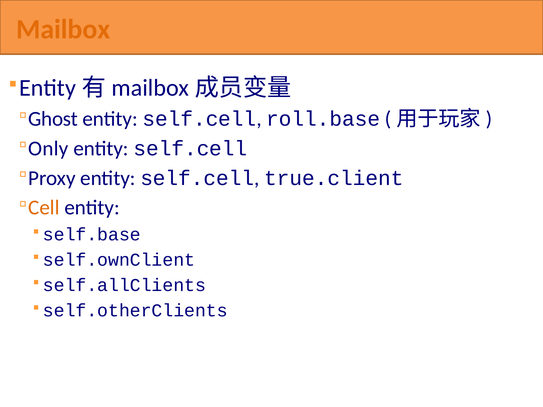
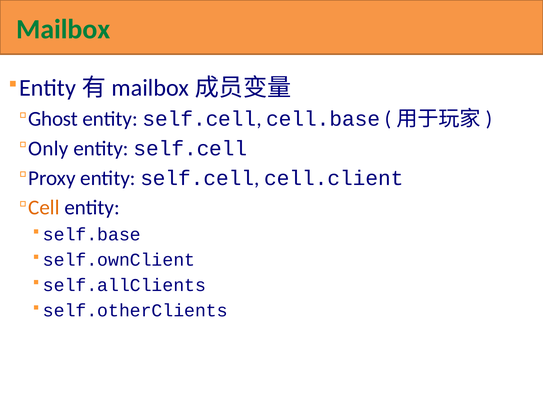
Mailbox colour: orange -> green (63, 29)
roll.base: roll.base -> cell.base (323, 119)
true.client: true.client -> cell.client (334, 178)
